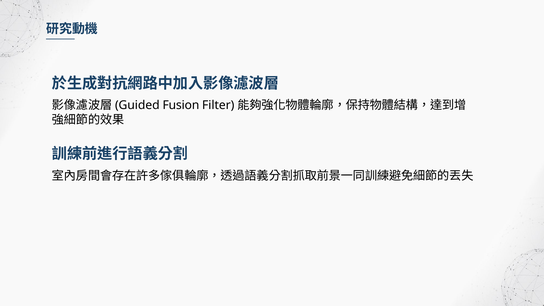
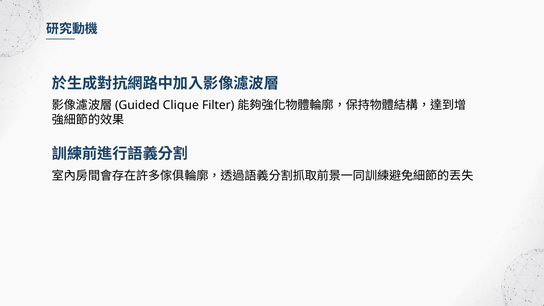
Fusion: Fusion -> Clique (181, 105)
